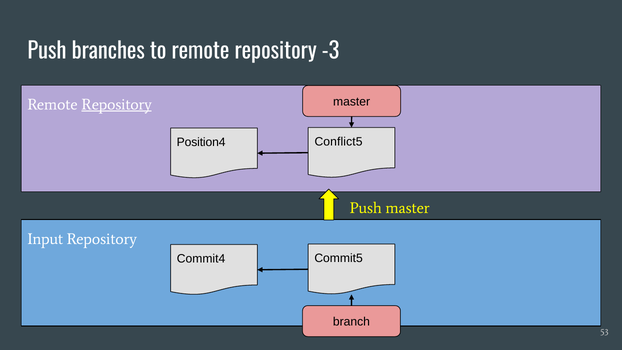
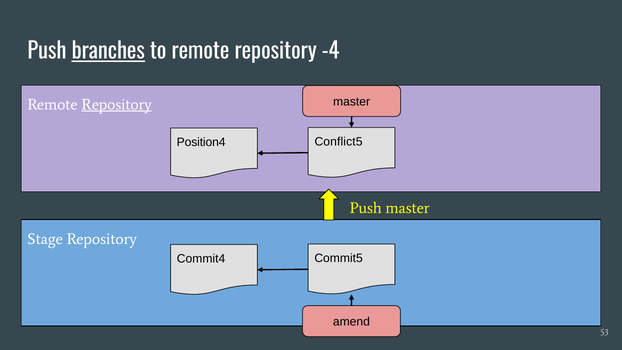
branches underline: none -> present (108, 52)
-3: -3 -> -4 (331, 52)
Input: Input -> Stage (45, 239)
branch: branch -> amend (351, 322)
